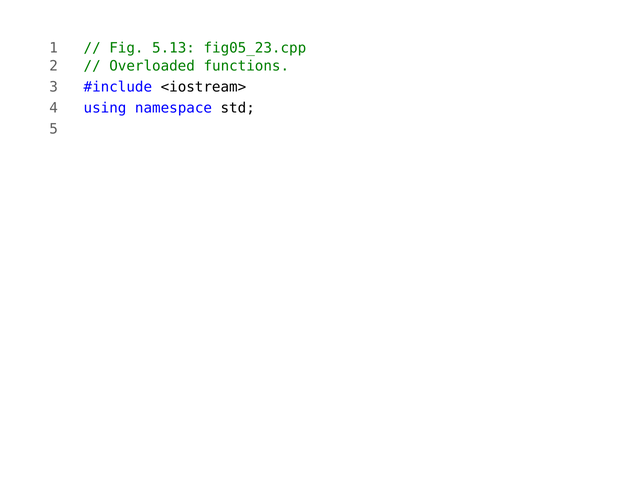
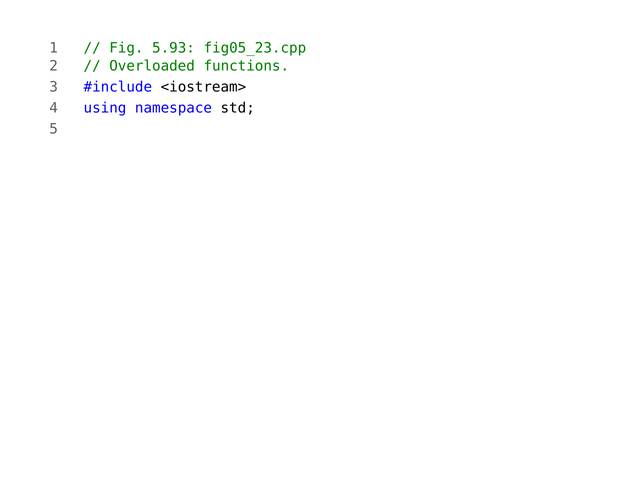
5.13: 5.13 -> 5.93 (173, 48)
